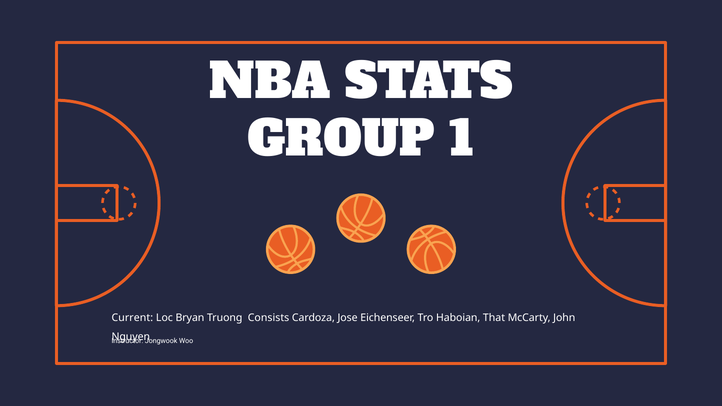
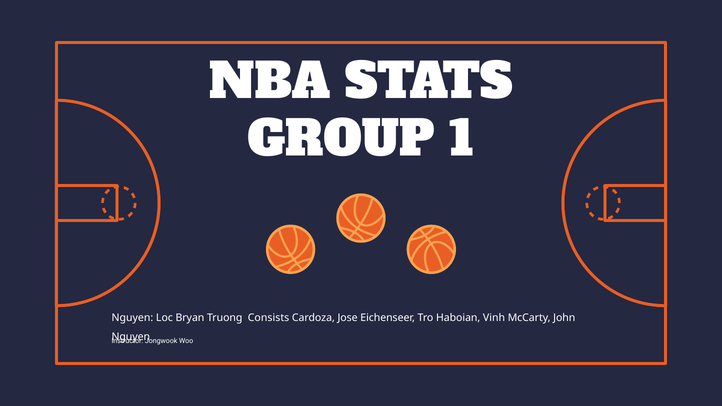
Current: Current -> Nguyen (132, 318)
That: That -> Vinh (494, 318)
